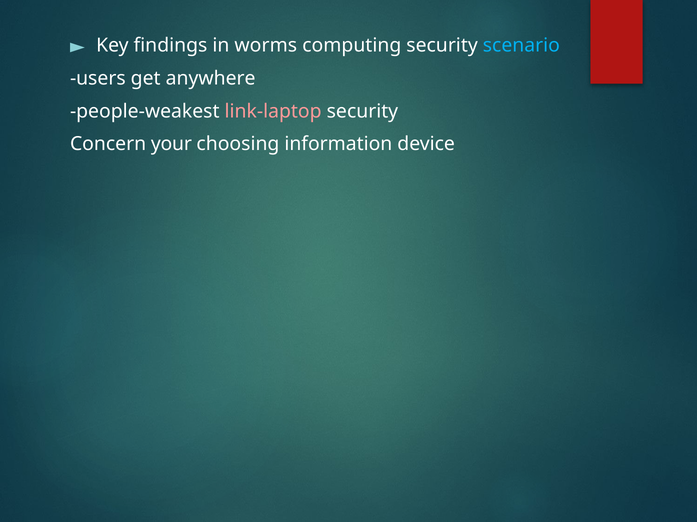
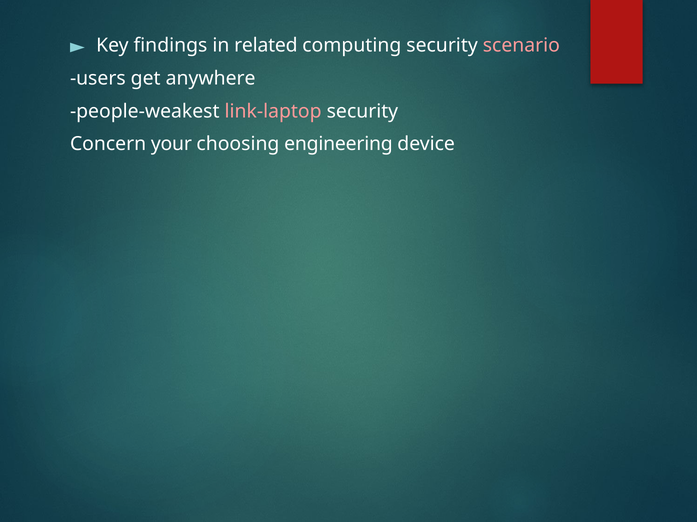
worms: worms -> related (266, 45)
scenario colour: light blue -> pink (521, 45)
information: information -> engineering (338, 144)
